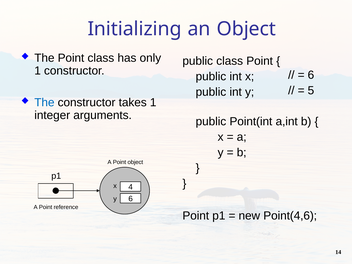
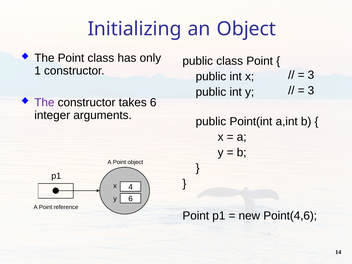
6: 6 -> 3 (311, 75)
5: 5 -> 3 (311, 91)
The colour: blue -> purple (44, 103)
takes 1: 1 -> 6 (153, 103)
